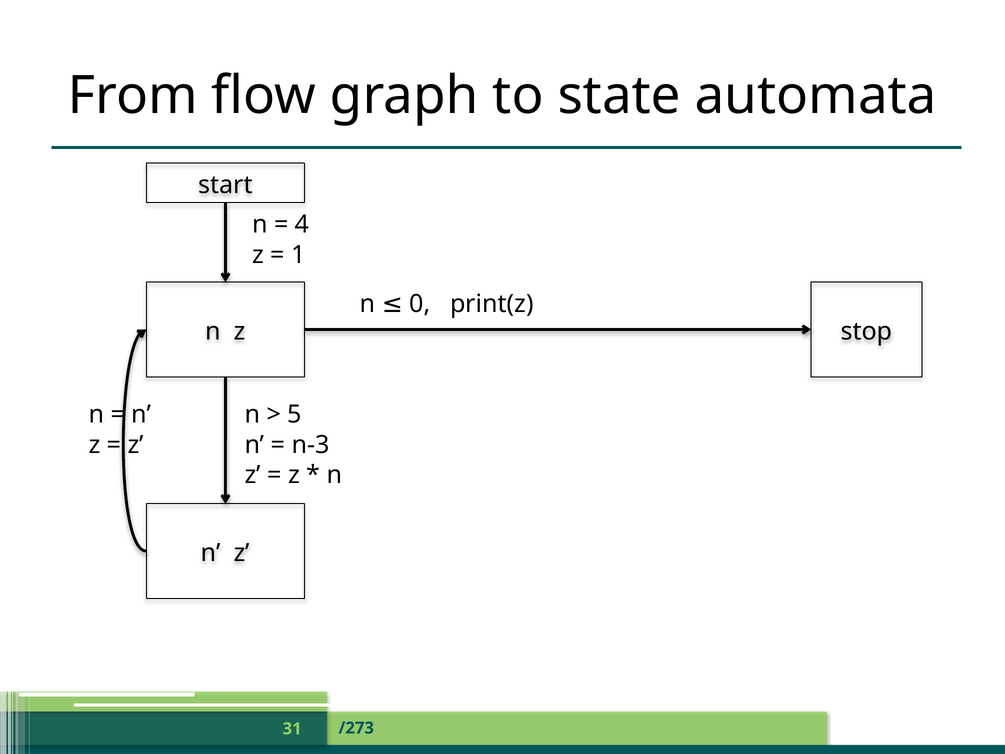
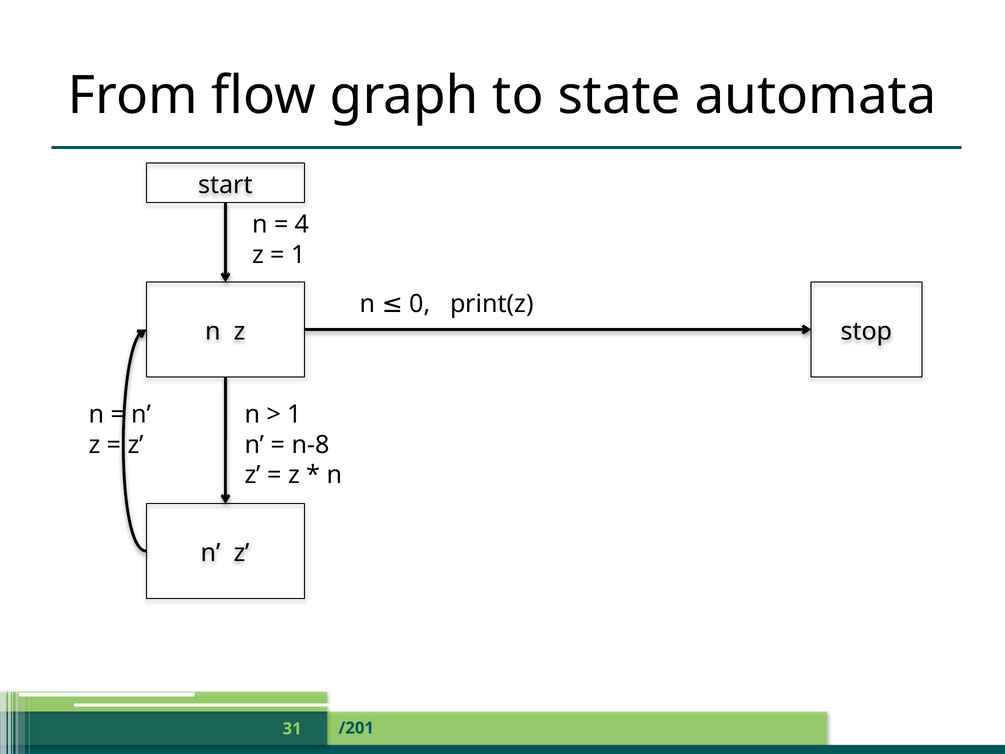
5: 5 -> 1 (295, 414)
n-3: n-3 -> n-8 (311, 445)
/273: /273 -> /201 (356, 728)
